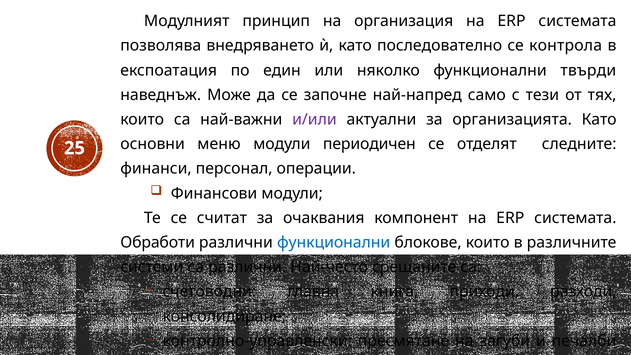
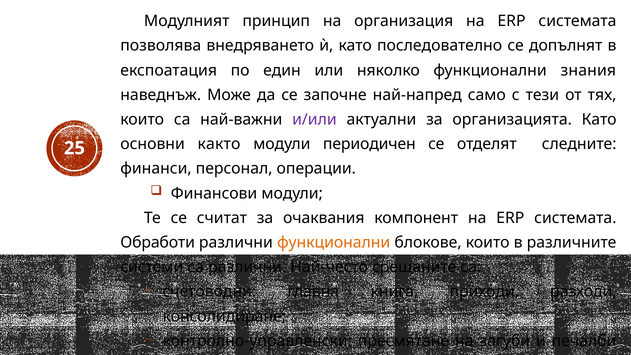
контрола: контрола -> допълнят (566, 46)
твърди: твърди -> знания (588, 70)
меню: меню -> както (219, 144)
функционални colour: blue -> orange (334, 243)
